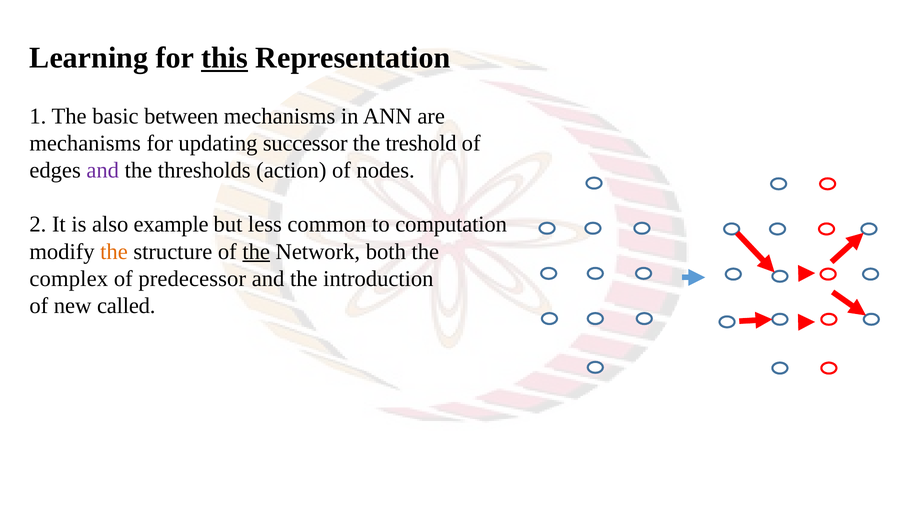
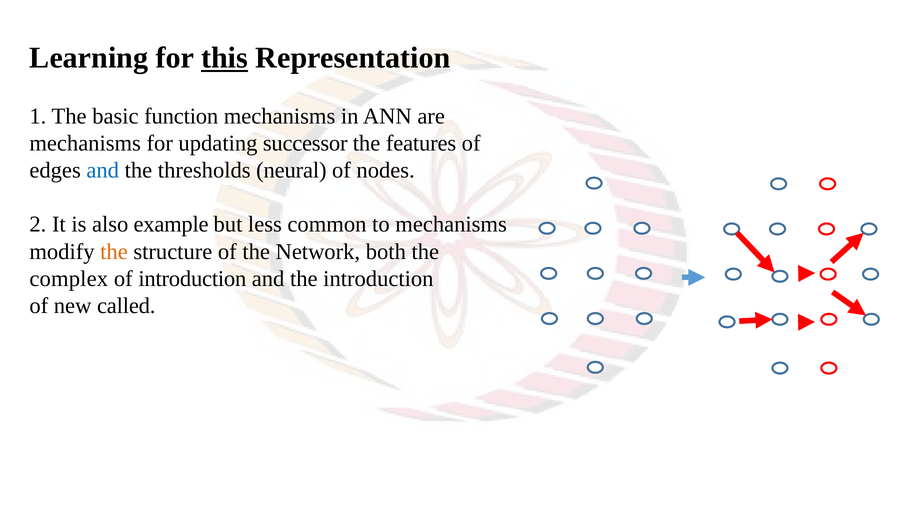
between: between -> function (181, 116)
treshold: treshold -> features (421, 143)
and colour: purple -> blue (103, 170)
action: action -> neural (291, 170)
to computation: computation -> mechanisms (451, 224)
the underline: present -> none (256, 252)
of predecessor: predecessor -> introduction (192, 279)
